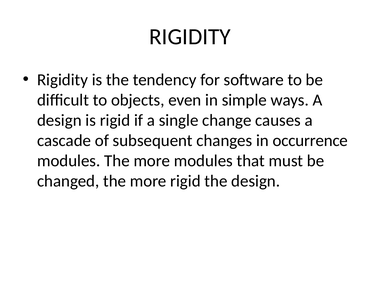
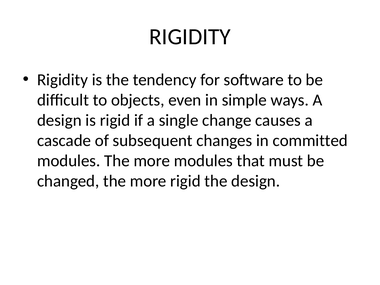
occurrence: occurrence -> committed (310, 141)
